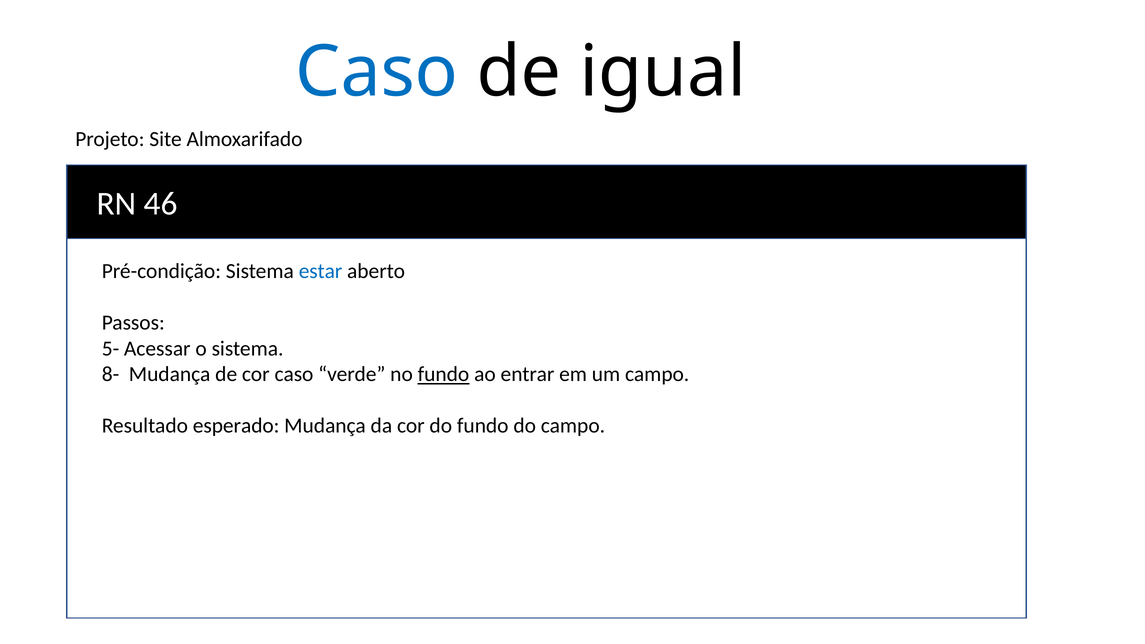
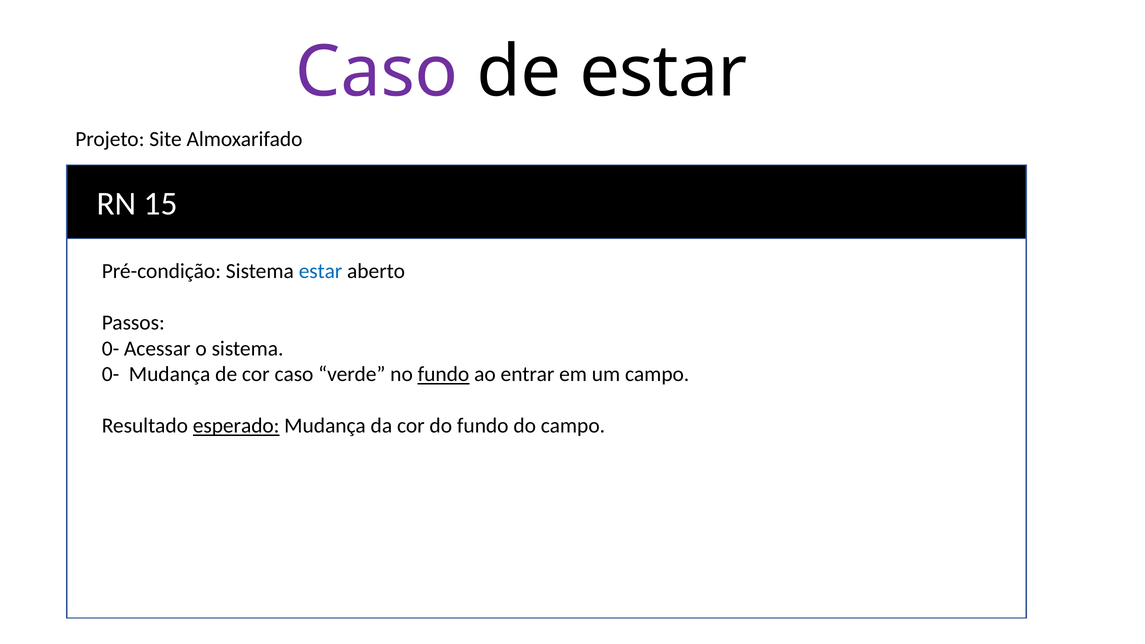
Caso colour: blue -> purple (377, 72)
de igual: igual -> estar (663, 72)
46: 46 -> 15 (161, 204)
5-: 5- -> 0- (110, 349)
8-: 8- -> 0- (110, 374)
esperado underline: none -> present (236, 426)
